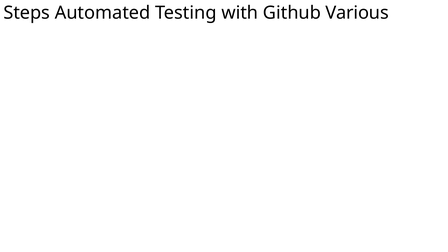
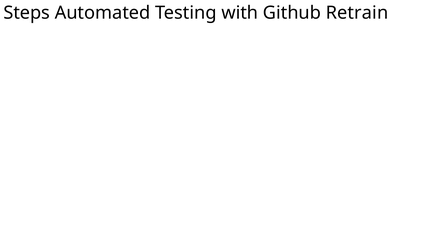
Various: Various -> Retrain (357, 13)
